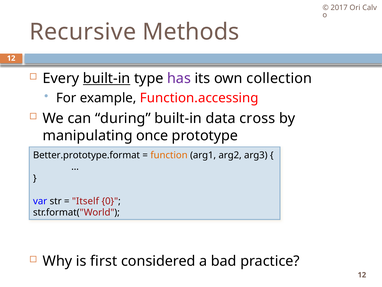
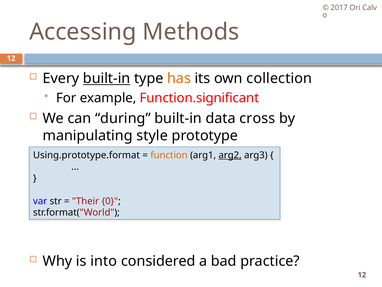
Recursive: Recursive -> Accessing (83, 32)
has colour: purple -> orange (179, 78)
Function.accessing: Function.accessing -> Function.significant (199, 98)
once: once -> style (152, 135)
Better.prototype.format: Better.prototype.format -> Using.prototype.format (86, 155)
arg2 underline: none -> present (230, 155)
Itself: Itself -> Their (86, 201)
first: first -> into (104, 261)
